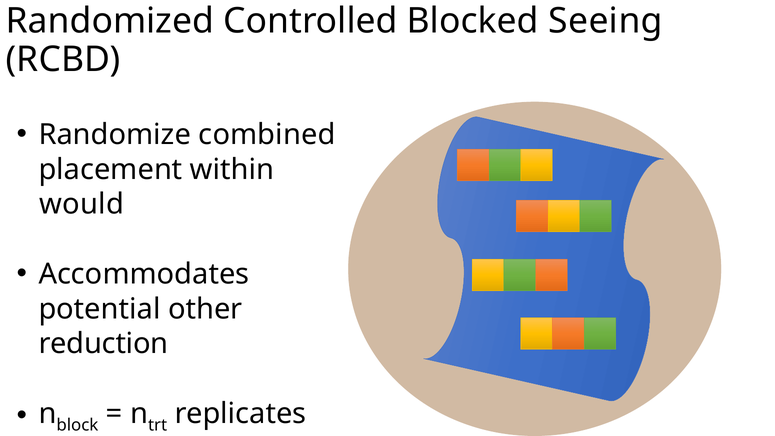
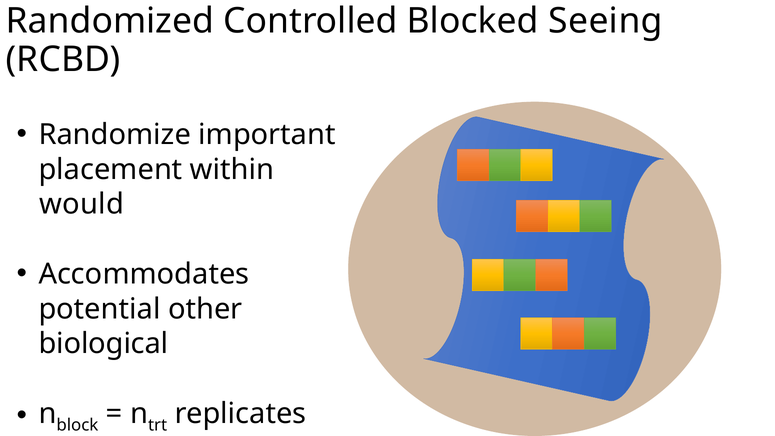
combined: combined -> important (267, 135)
reduction: reduction -> biological (103, 344)
